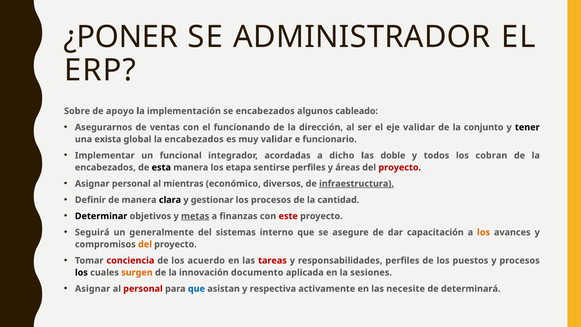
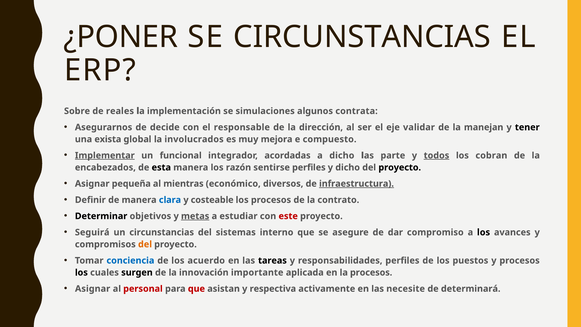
SE ADMINISTRADOR: ADMINISTRADOR -> CIRCUNSTANCIAS (362, 37)
apoyo: apoyo -> reales (120, 111)
se encabezados: encabezados -> simulaciones (265, 111)
cableado: cableado -> contrata (357, 111)
ventas: ventas -> decide (165, 127)
funcionando: funcionando -> responsable (242, 127)
conjunto: conjunto -> manejan (484, 127)
global la encabezados: encabezados -> involucrados (194, 139)
muy validar: validar -> mejora (277, 139)
funcionario: funcionario -> compuesto (330, 139)
Implementar underline: none -> present (105, 155)
doble: doble -> parte (393, 155)
todos underline: none -> present (436, 155)
etapa: etapa -> razón (238, 167)
y áreas: áreas -> dicho (348, 167)
proyecto colour: red -> black (400, 167)
Asignar personal: personal -> pequeña (131, 184)
clara colour: black -> blue (170, 200)
gestionar: gestionar -> costeable (212, 200)
cantidad: cantidad -> contrato (338, 200)
finanzas: finanzas -> estudiar (238, 216)
un generalmente: generalmente -> circunstancias (162, 232)
capacitación: capacitación -> compromiso (435, 232)
los colour: orange -> black (484, 232)
conciencia colour: red -> blue (130, 260)
tareas colour: red -> black (272, 260)
surgen colour: orange -> black (137, 272)
documento: documento -> importante (257, 272)
la sesiones: sesiones -> procesos (371, 272)
que colour: blue -> red (196, 289)
